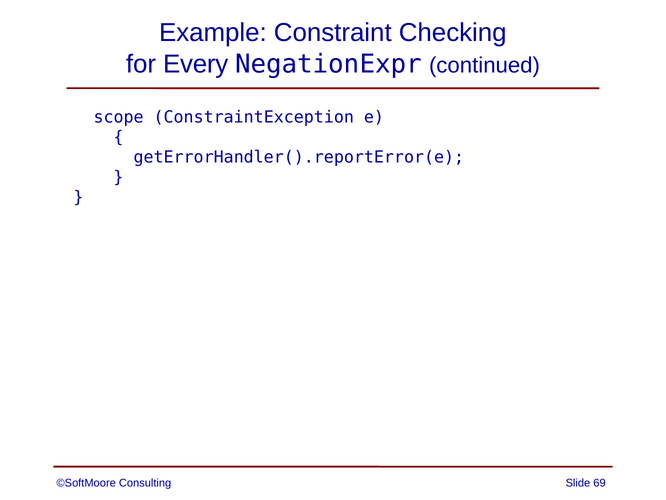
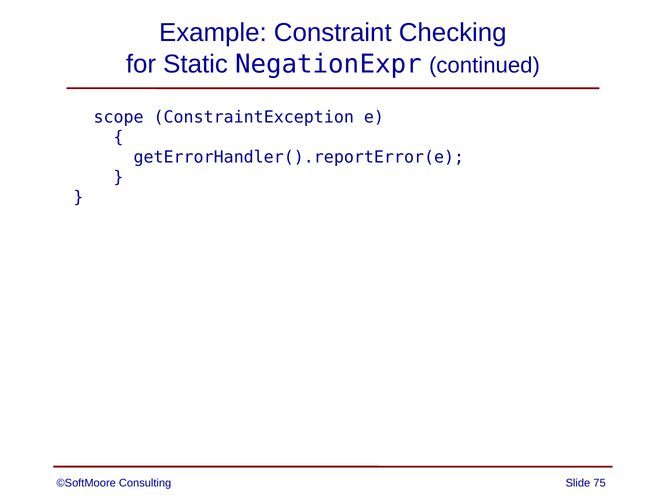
Every: Every -> Static (196, 64)
69: 69 -> 75 (600, 483)
